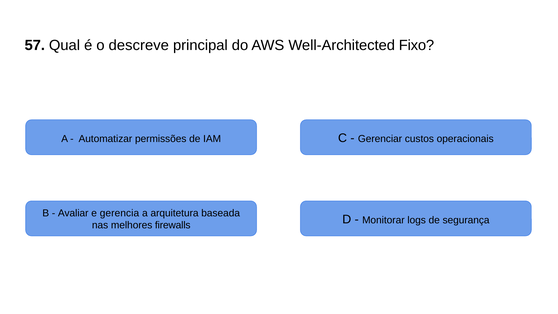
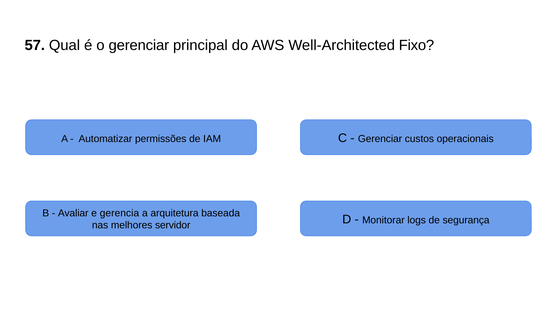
o descreve: descreve -> gerenciar (139, 45)
firewalls: firewalls -> servidor (173, 225)
